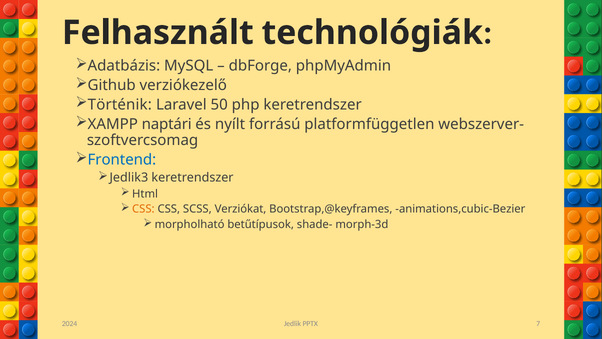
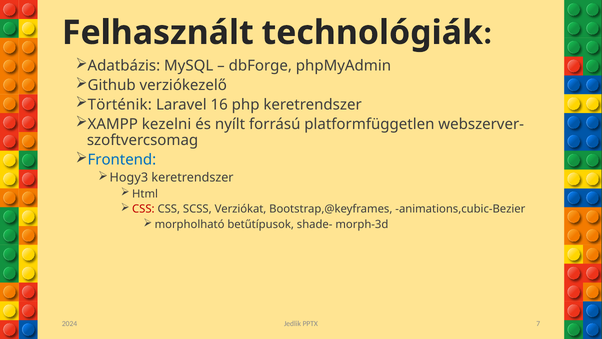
50: 50 -> 16 (219, 105)
naptári: naptári -> kezelni (167, 124)
Jedlik3: Jedlik3 -> Hogy3 (129, 178)
CSS colour: orange -> red (143, 209)
